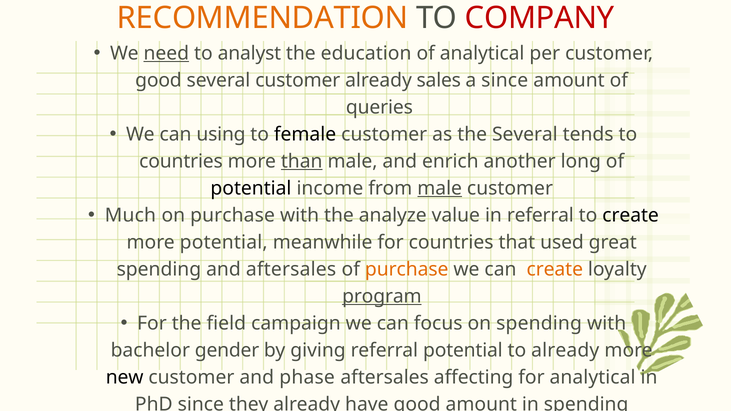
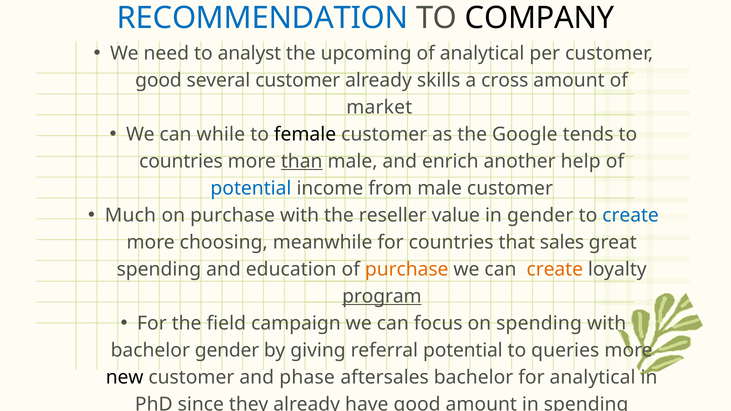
RECOMMENDATION colour: orange -> blue (263, 18)
COMPANY colour: red -> black (540, 18)
need underline: present -> none (166, 53)
education: education -> upcoming (366, 53)
sales: sales -> skills (439, 80)
a since: since -> cross (505, 80)
queries: queries -> market (379, 107)
using: using -> while (221, 134)
the Several: Several -> Google (525, 134)
long: long -> help (581, 161)
potential colour: black -> blue (251, 188)
male underline: present -> none (440, 188)
analyze: analyze -> reseller (393, 215)
in referral: referral -> gender (540, 215)
create colour: black -> blue (631, 215)
more potential: potential -> choosing (224, 242)
used: used -> sales (562, 242)
and aftersales: aftersales -> education (291, 269)
to already: already -> queries (565, 350)
aftersales affecting: affecting -> bachelor (474, 377)
